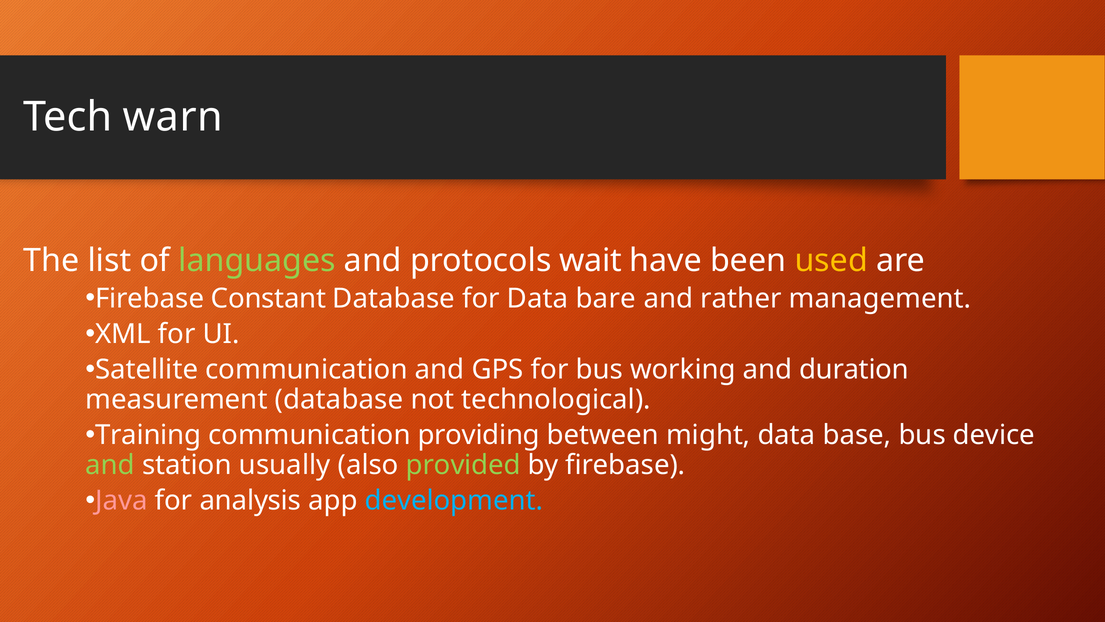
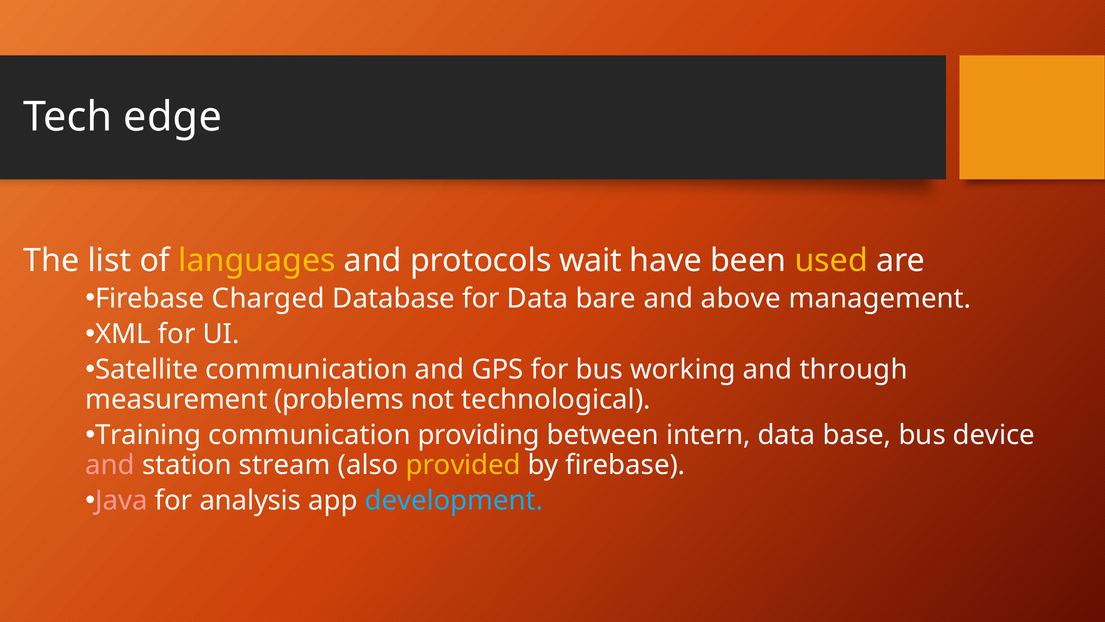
warn: warn -> edge (173, 117)
languages colour: light green -> yellow (257, 260)
Constant: Constant -> Charged (268, 298)
rather: rather -> above (741, 298)
duration: duration -> through (854, 369)
measurement database: database -> problems (339, 399)
might: might -> intern (708, 435)
and colour: light green -> pink (110, 465)
usually: usually -> stream (285, 465)
provided colour: light green -> yellow (463, 465)
